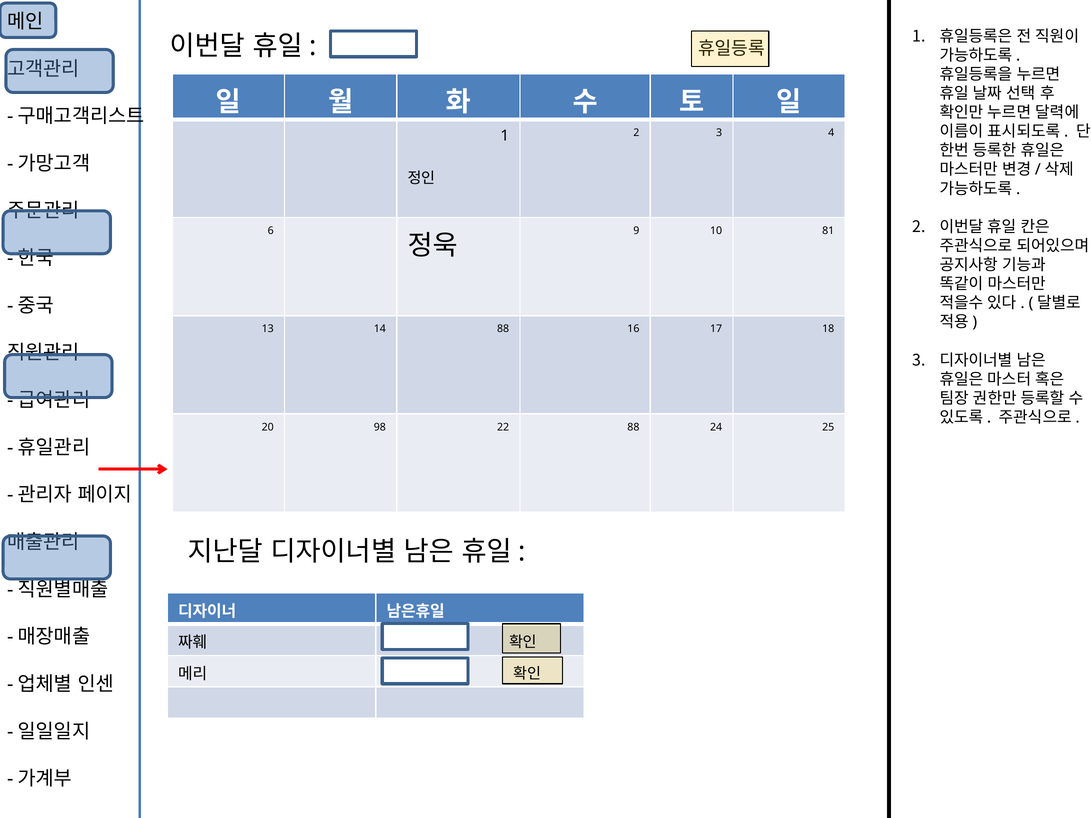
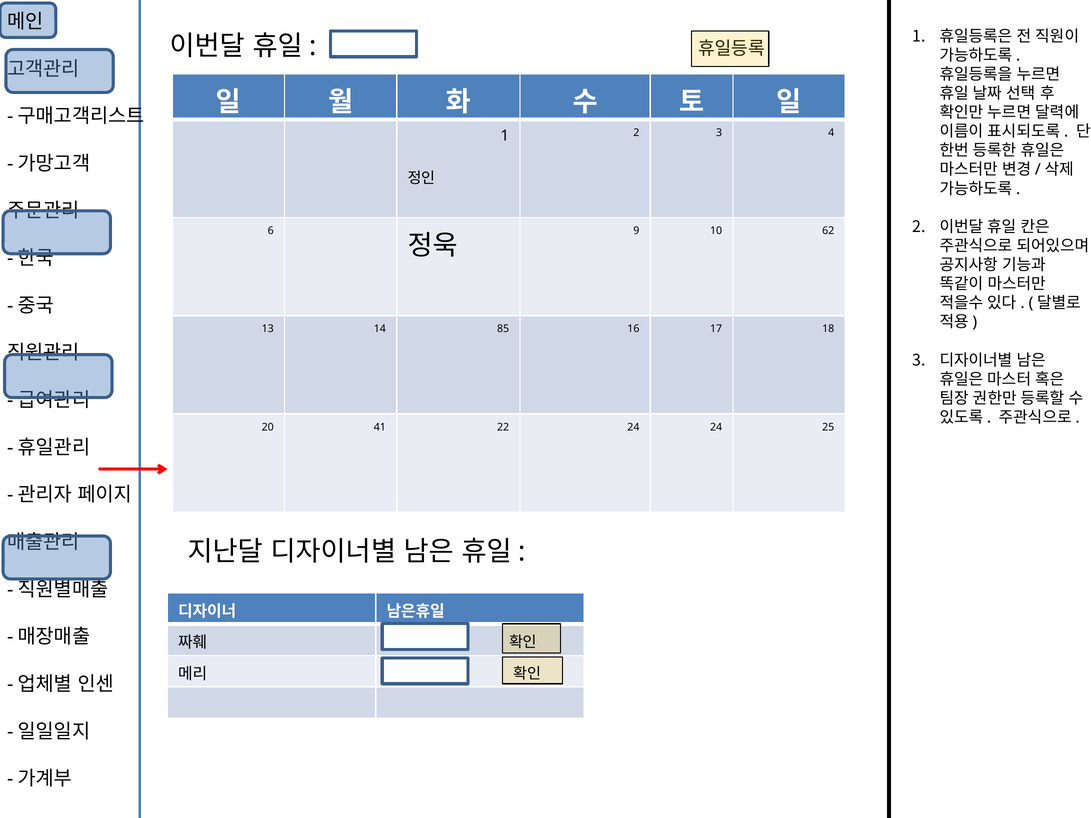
81: 81 -> 62 (828, 231)
14 88: 88 -> 85 (503, 329)
98: 98 -> 41 (380, 427)
22 88: 88 -> 24 (633, 427)
